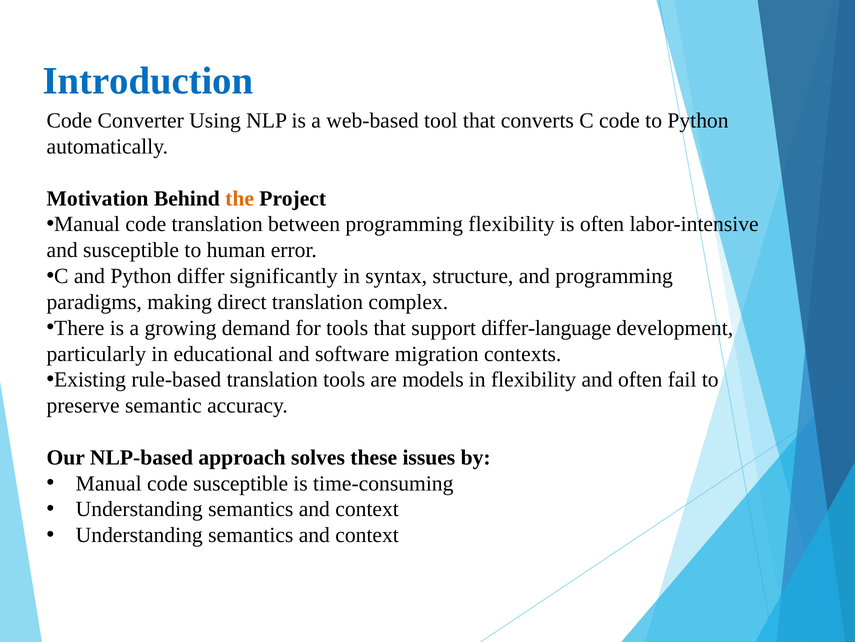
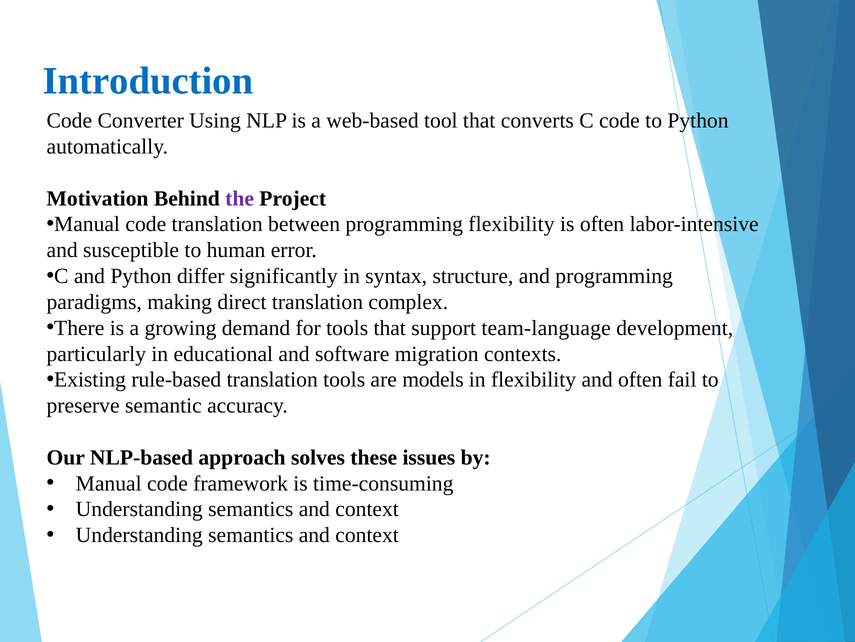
the colour: orange -> purple (240, 198)
differ-language: differ-language -> team-language (546, 328)
code susceptible: susceptible -> framework (241, 483)
